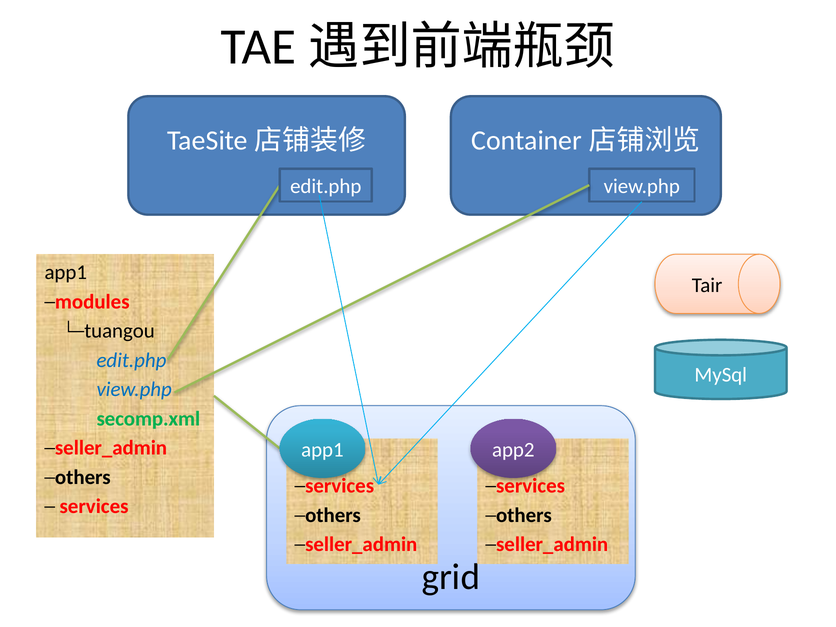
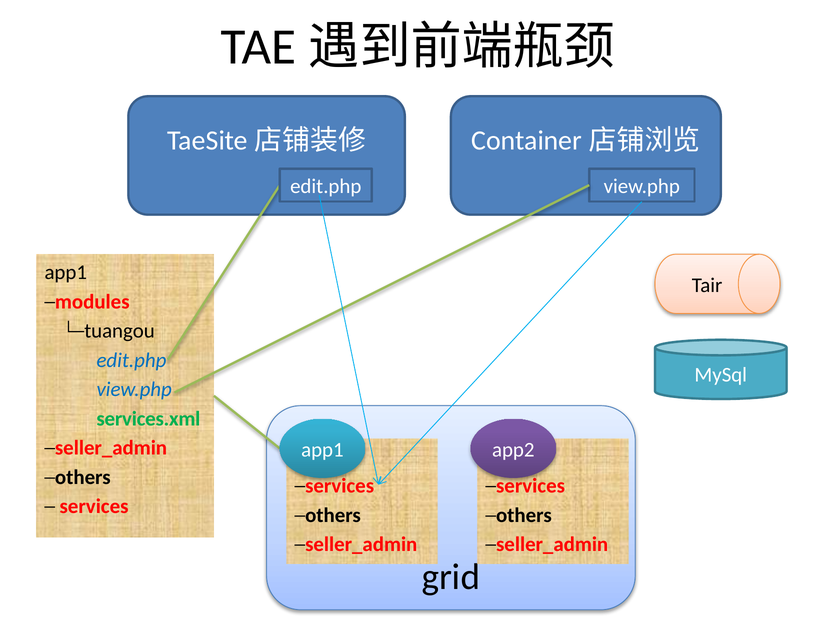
secomp.xml: secomp.xml -> services.xml (148, 419)
